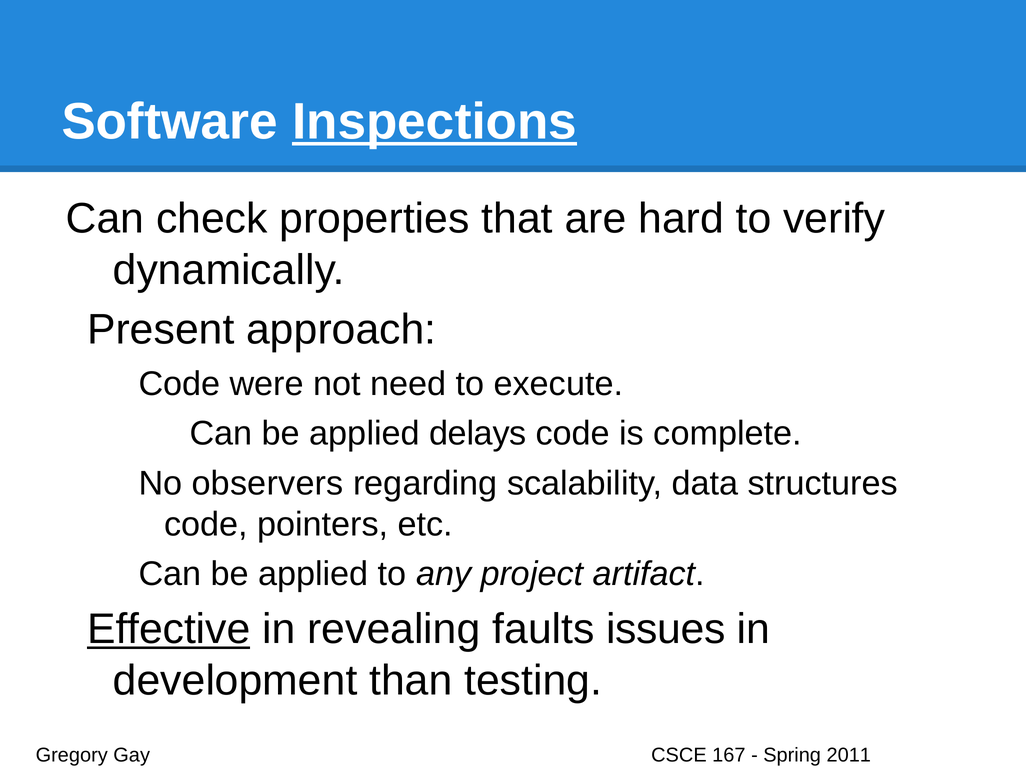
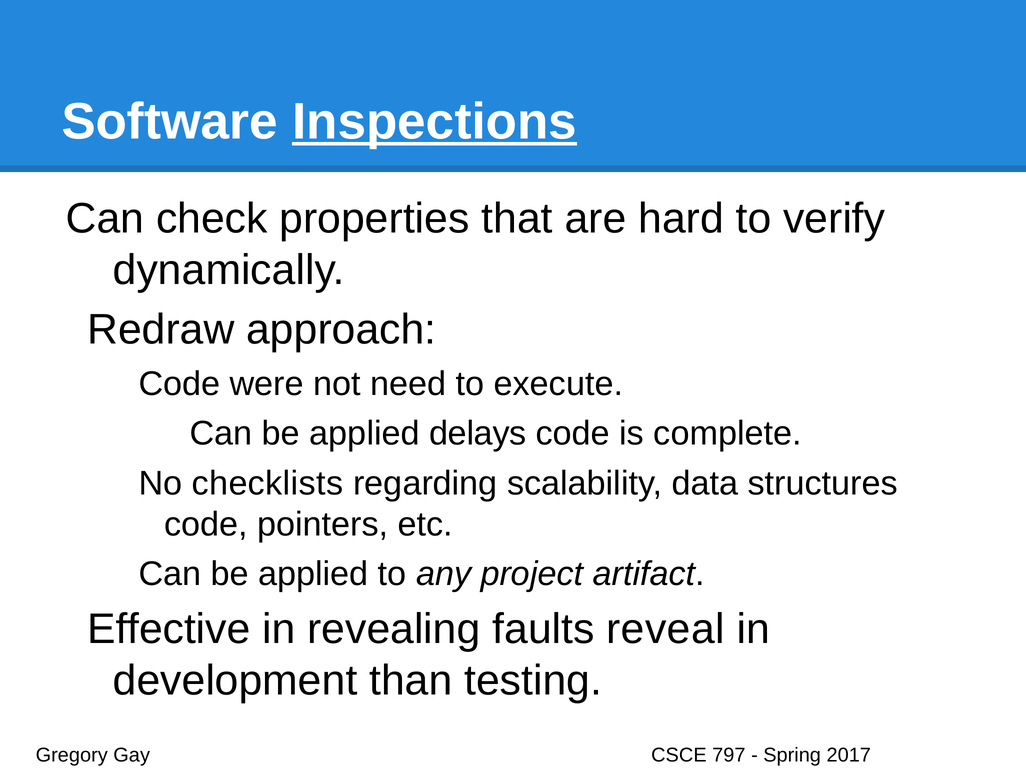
Present: Present -> Redraw (161, 330)
observers: observers -> checklists (267, 483)
Effective underline: present -> none (169, 629)
issues: issues -> reveal (666, 629)
167: 167 -> 797 (729, 755)
2011: 2011 -> 2017 (849, 755)
